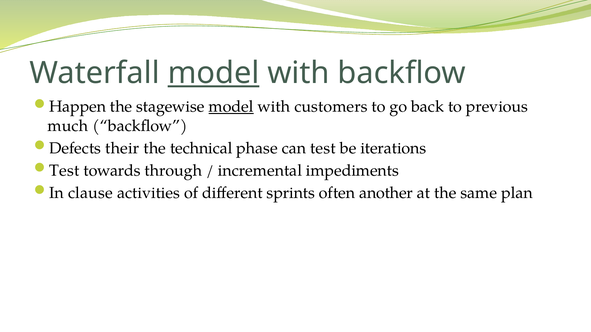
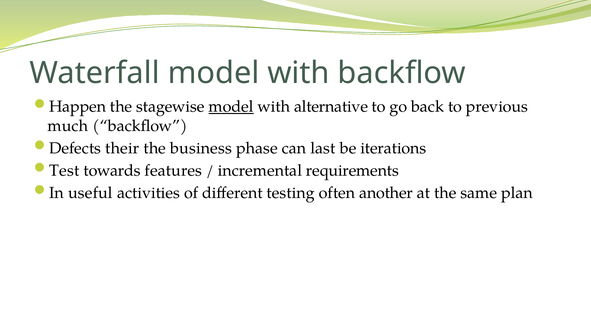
model underline: present -> none (214, 73)
customers: customers -> alternative (331, 107)
technical: technical -> business (201, 148)
can test: test -> last (323, 148)
through: through -> features (173, 171)
impediments: impediments -> requirements (352, 171)
clause: clause -> useful (90, 193)
sprints: sprints -> testing (291, 193)
